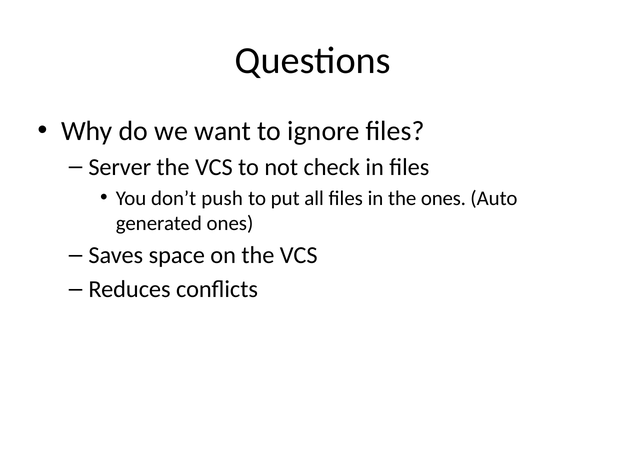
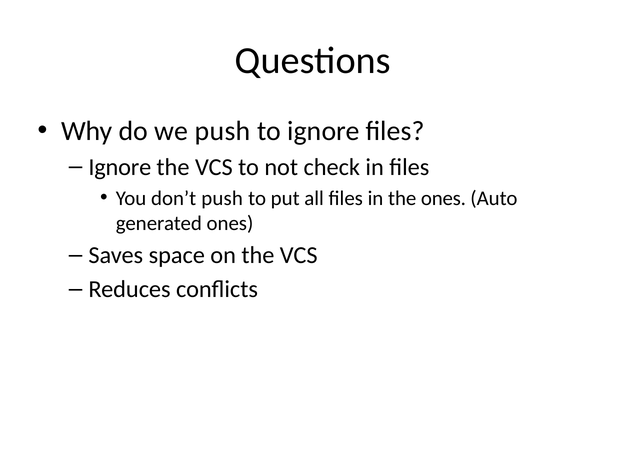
we want: want -> push (223, 131)
Server: Server -> Ignore (120, 167)
